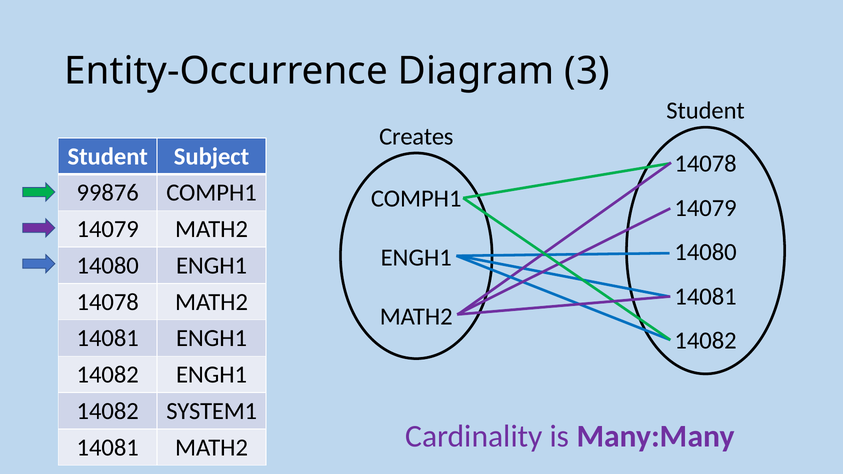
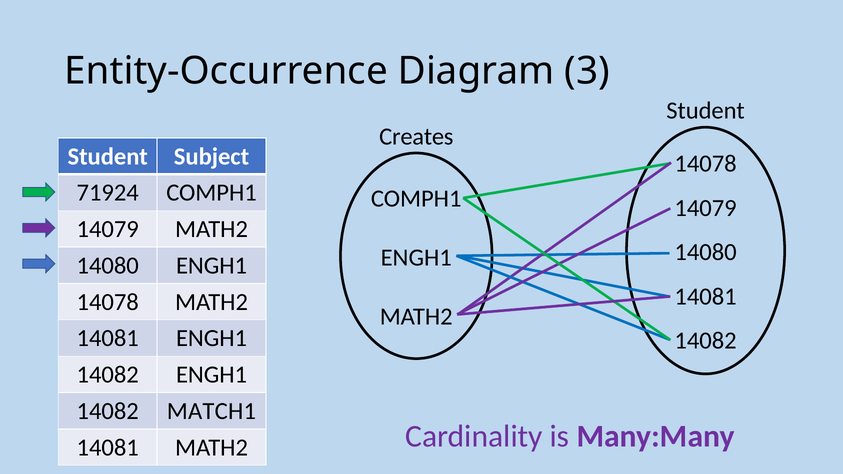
99876: 99876 -> 71924 (108, 193)
SYSTEM1: SYSTEM1 -> MATCH1 (211, 411)
